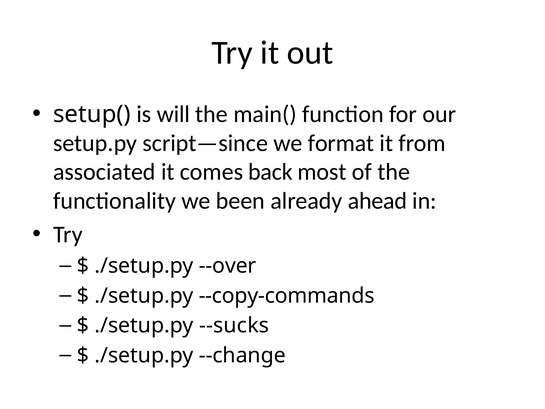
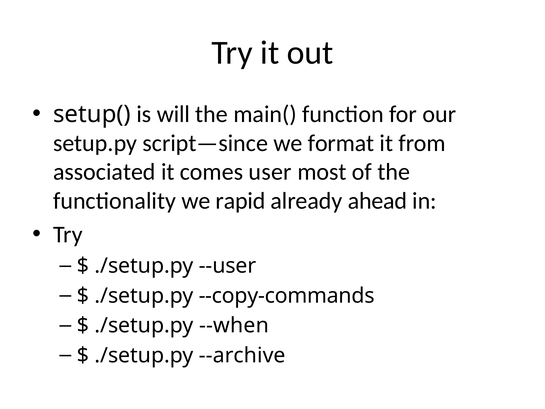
back: back -> user (270, 172)
been: been -> rapid (240, 201)
--over: --over -> --user (228, 266)
--sucks: --sucks -> --when (234, 325)
--change: --change -> --archive (242, 355)
